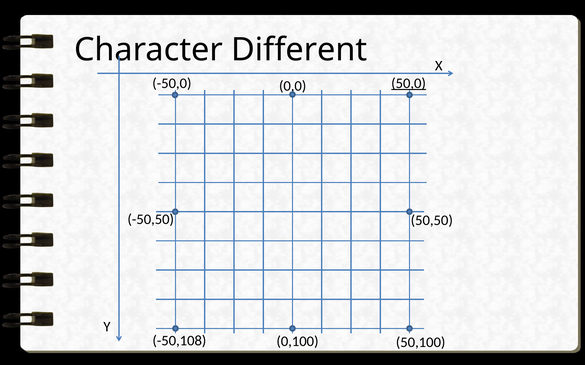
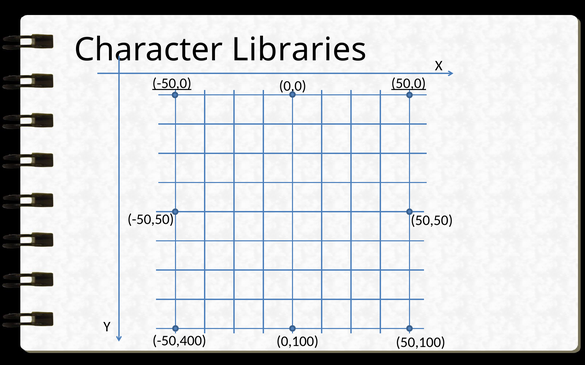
Different: Different -> Libraries (299, 50)
-50,0 underline: none -> present (172, 83)
-50,108: -50,108 -> -50,400 (179, 341)
